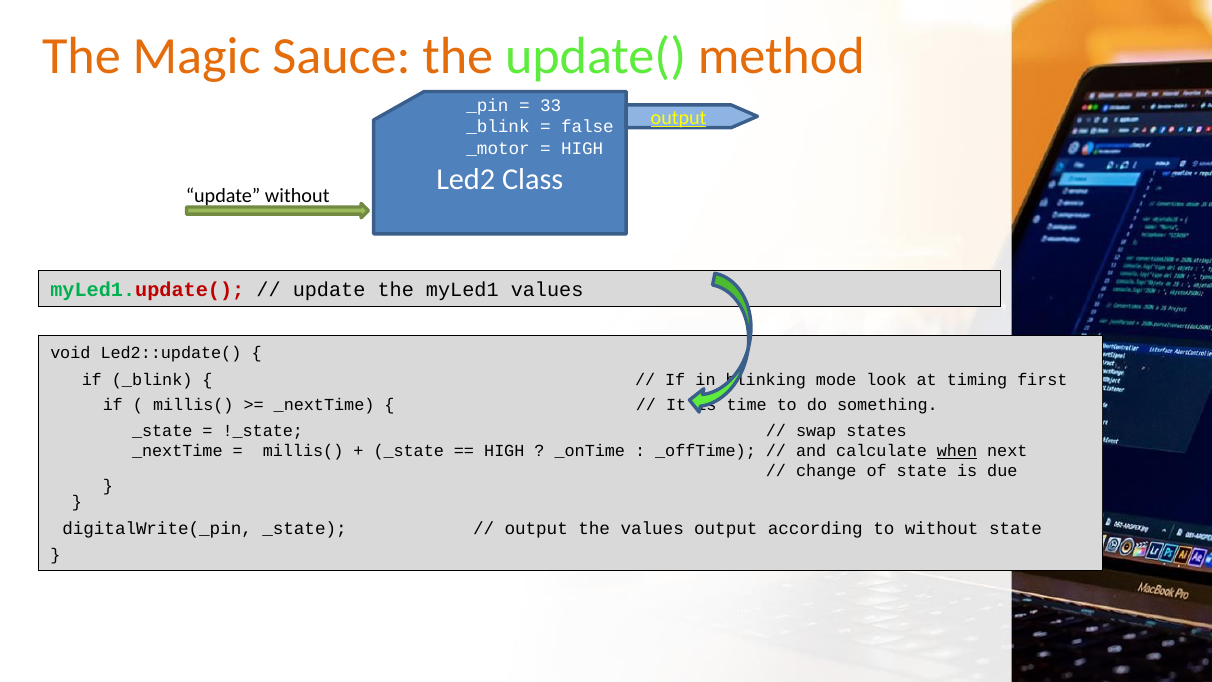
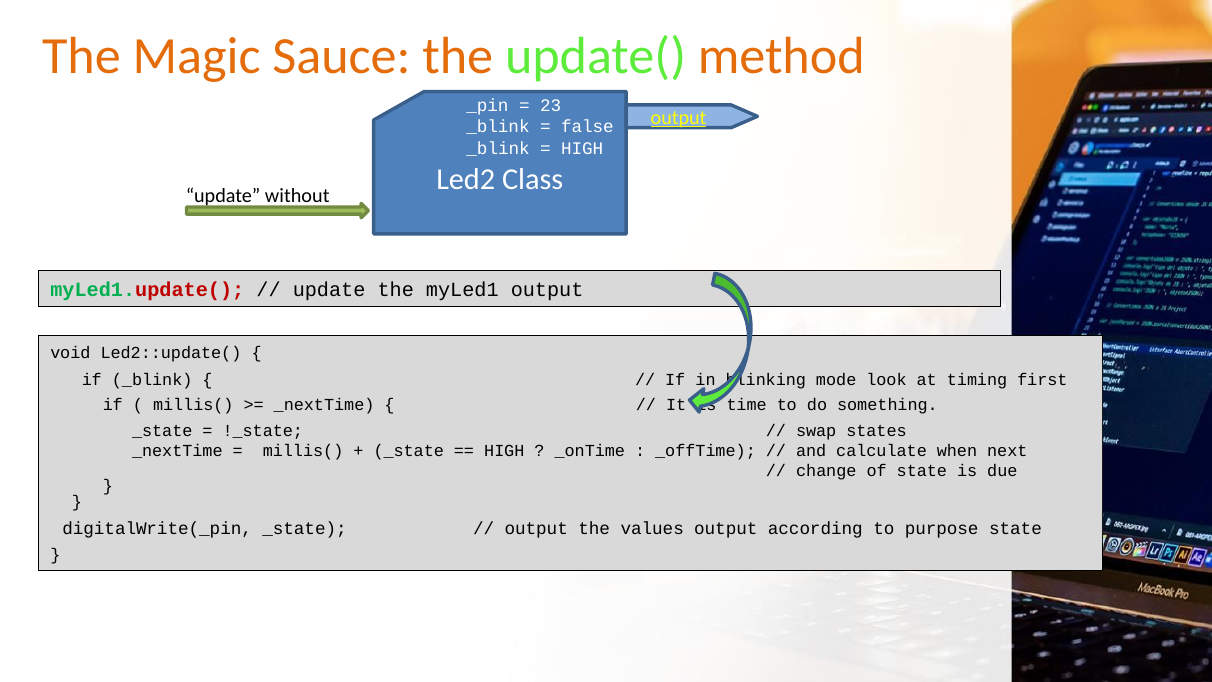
33: 33 -> 23 (551, 106)
_motor: _motor -> _blink (498, 148)
myLed1 values: values -> output (547, 290)
when underline: present -> none (957, 451)
to without: without -> purpose (942, 528)
